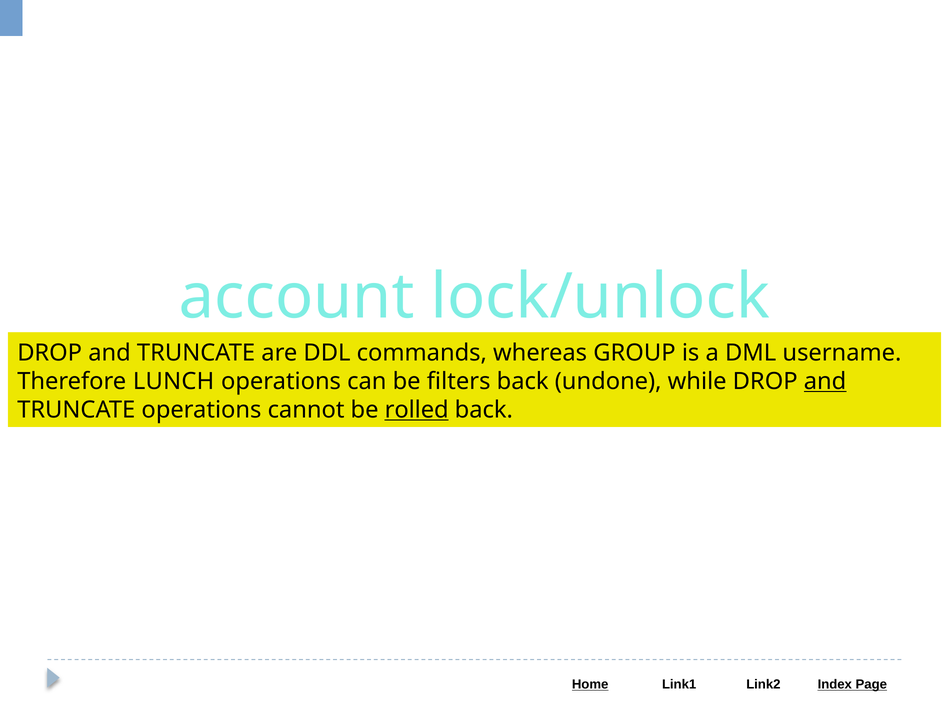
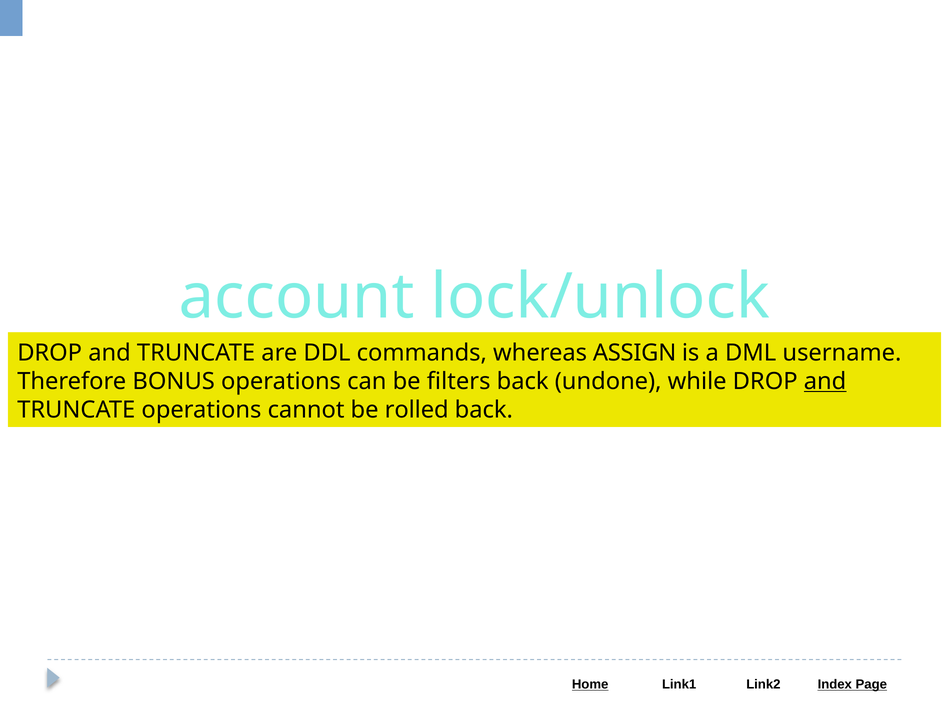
GROUP: GROUP -> ASSIGN (635, 353)
LUNCH: LUNCH -> BONUS (174, 381)
rolled underline: present -> none (417, 410)
